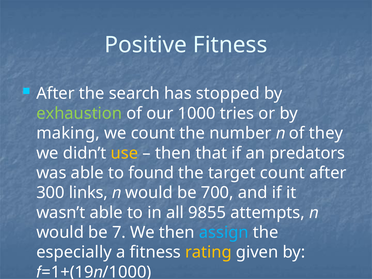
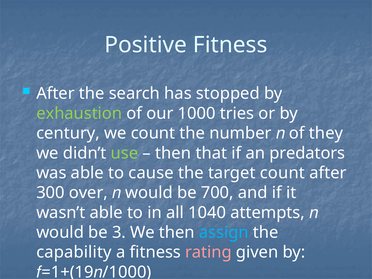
making: making -> century (68, 133)
use colour: yellow -> light green (124, 153)
found: found -> cause (151, 173)
links: links -> over (88, 193)
9855: 9855 -> 1040 (207, 213)
7: 7 -> 3 (119, 232)
especially: especially -> capability (74, 252)
rating colour: yellow -> pink (208, 252)
